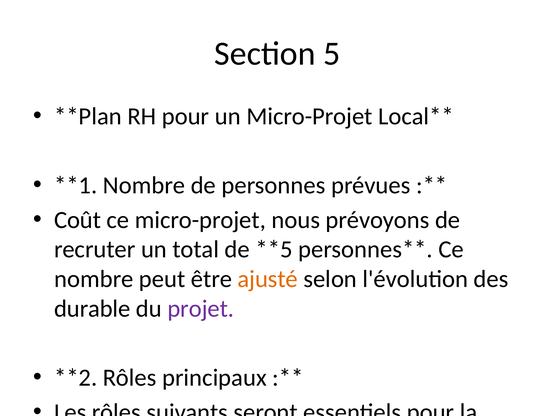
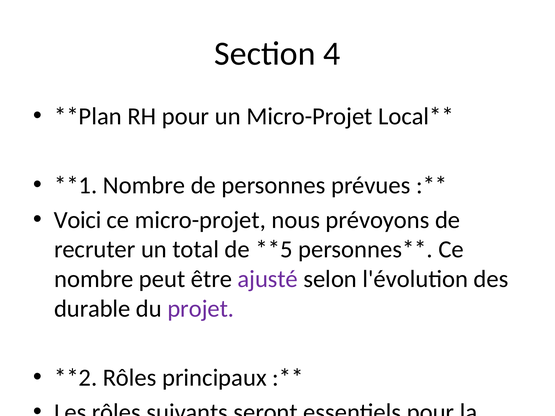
5: 5 -> 4 (332, 54)
Coût: Coût -> Voici (78, 220)
ajusté colour: orange -> purple (268, 279)
